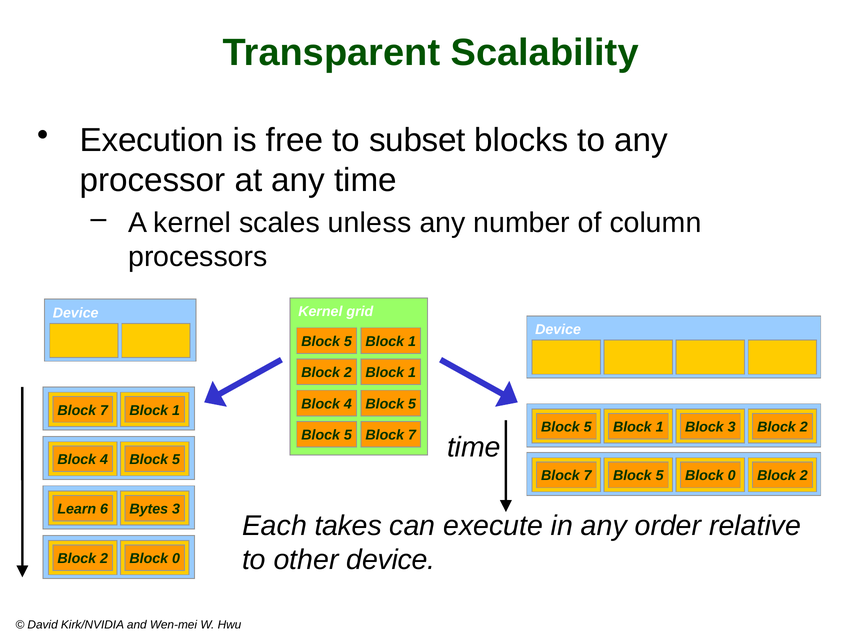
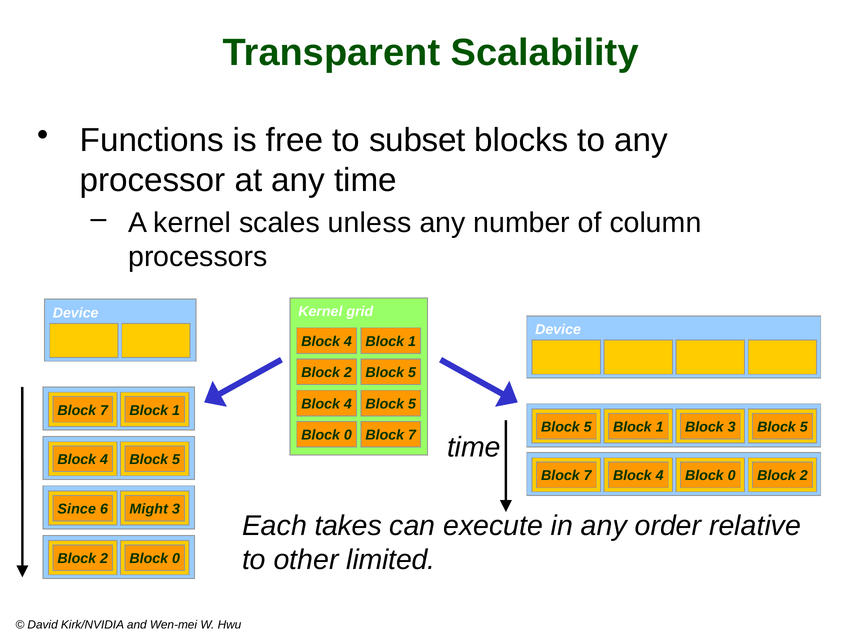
Execution: Execution -> Functions (152, 141)
5: 5 -> 4 (348, 342)
2 Block 1: 1 -> 5 (412, 373)
Block 3 Block 2: 2 -> 5 (804, 427)
5: 5 -> 0 (348, 435)
7 Block 5: 5 -> 4 (660, 476)
Learn: Learn -> Since (77, 509)
Bytes: Bytes -> Might (149, 509)
other device: device -> limited (391, 560)
